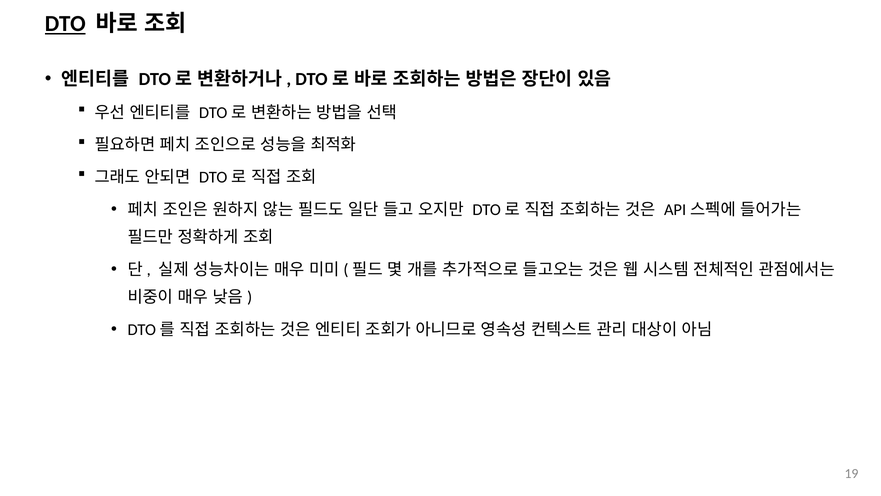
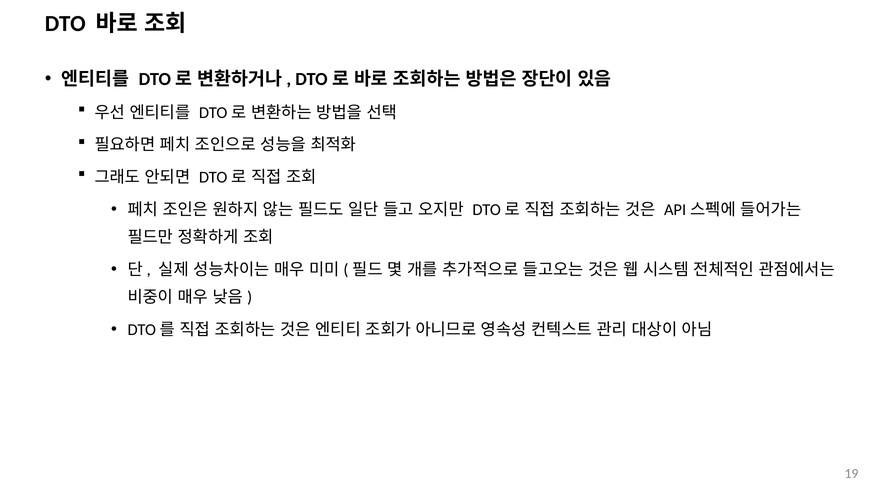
DTO underline: present -> none (65, 24)
